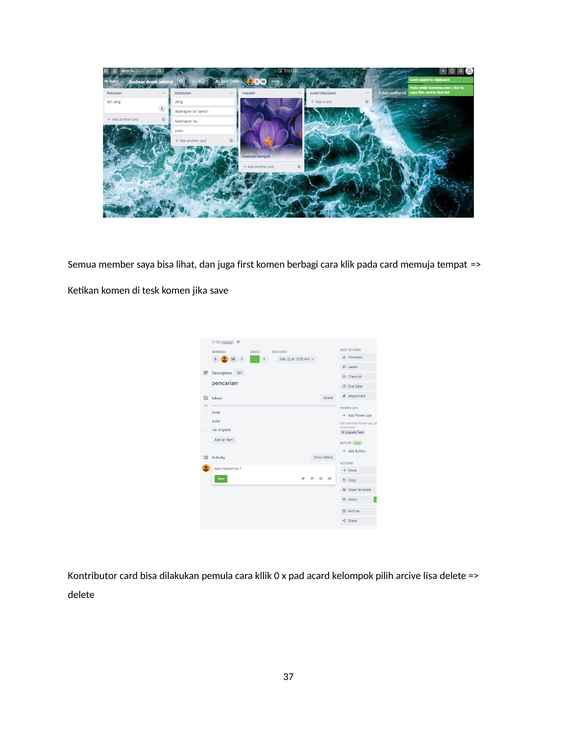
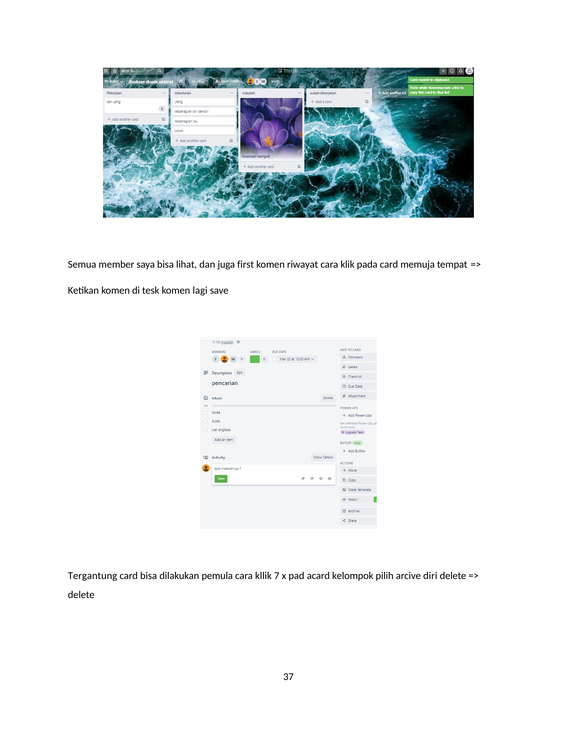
berbagi: berbagi -> riwayat (303, 265)
jika: jika -> lagi (200, 291)
Kontributor: Kontributor -> Tergantung (93, 576)
0: 0 -> 7 (277, 576)
lisa: lisa -> diri (430, 576)
